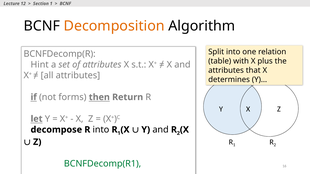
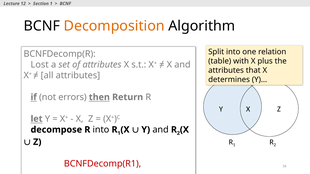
Hint: Hint -> Lost (40, 65)
forms: forms -> errors (72, 97)
BCNFDecomp(R1 colour: green -> red (103, 164)
